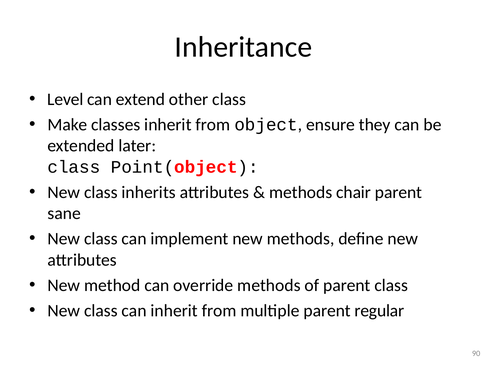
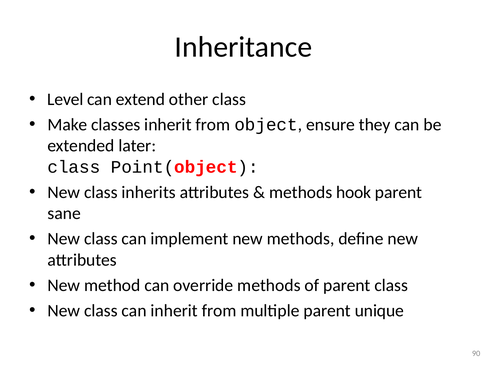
chair: chair -> hook (354, 192)
regular: regular -> unique (379, 311)
